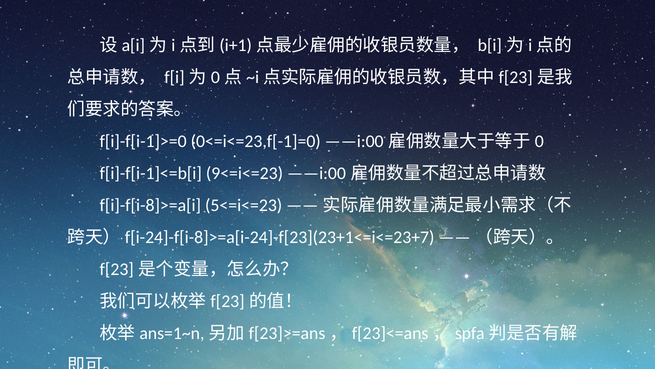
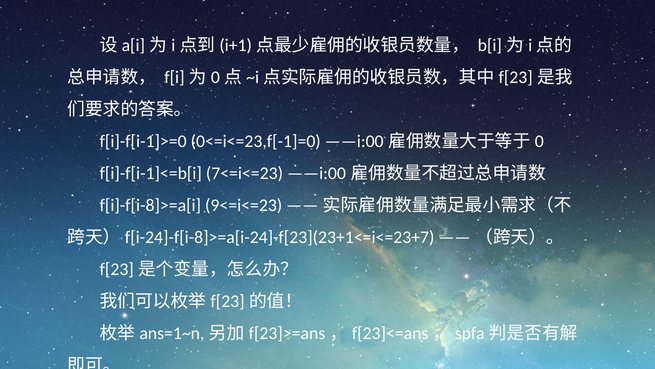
9<=i<=23: 9<=i<=23 -> 7<=i<=23 (244, 173)
5<=i<=23: 5<=i<=23 -> 9<=i<=23 (244, 205)
